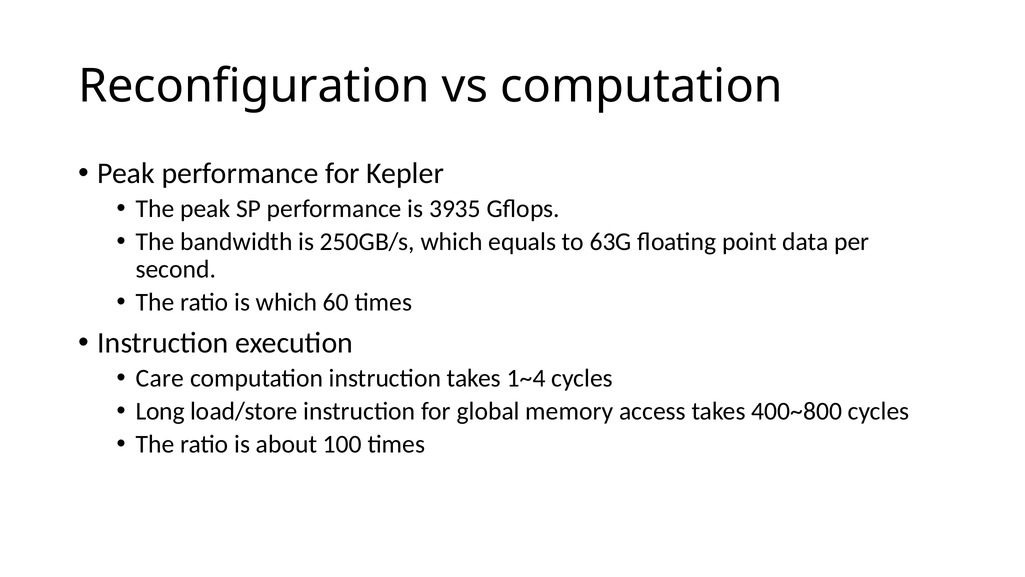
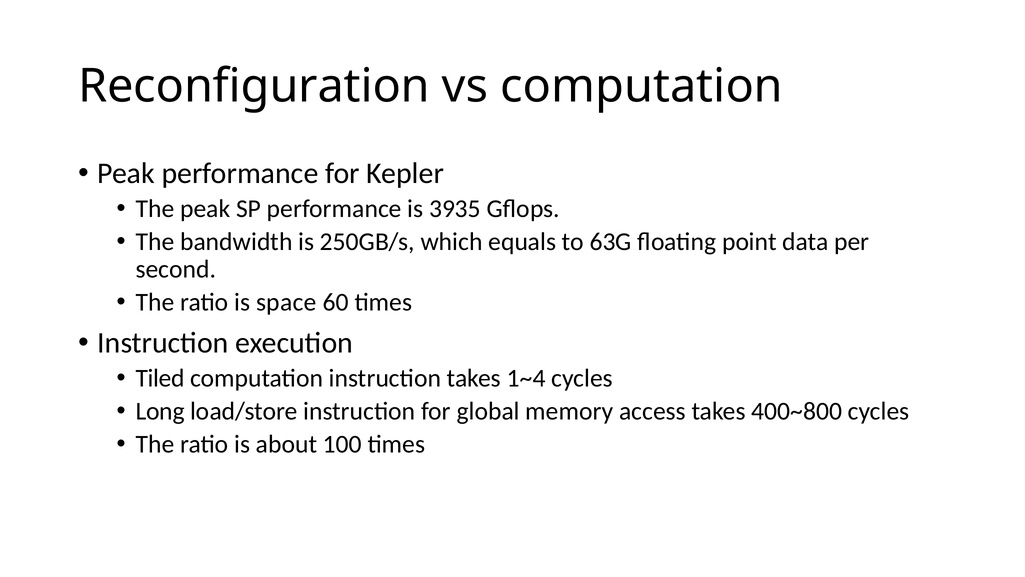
is which: which -> space (286, 302)
Care: Care -> Tiled (160, 378)
